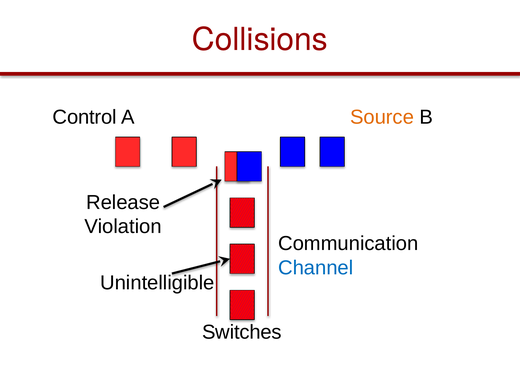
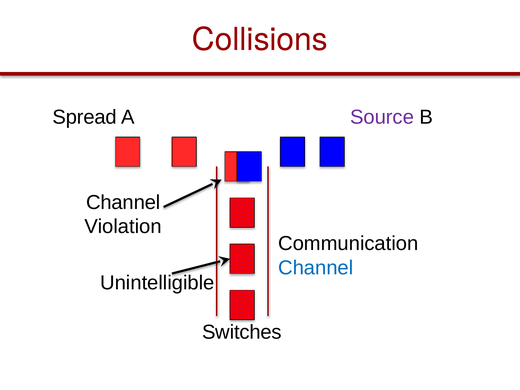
Control: Control -> Spread (85, 117)
Source colour: orange -> purple (382, 117)
Release: Release -> Channel (123, 202)
